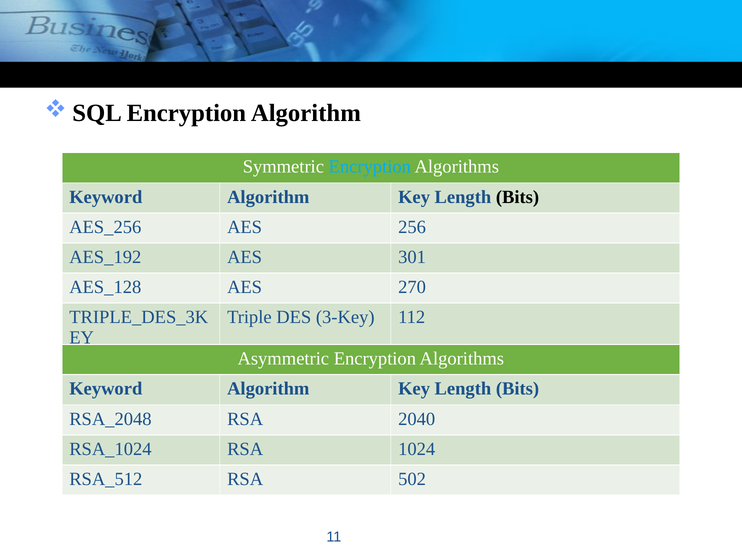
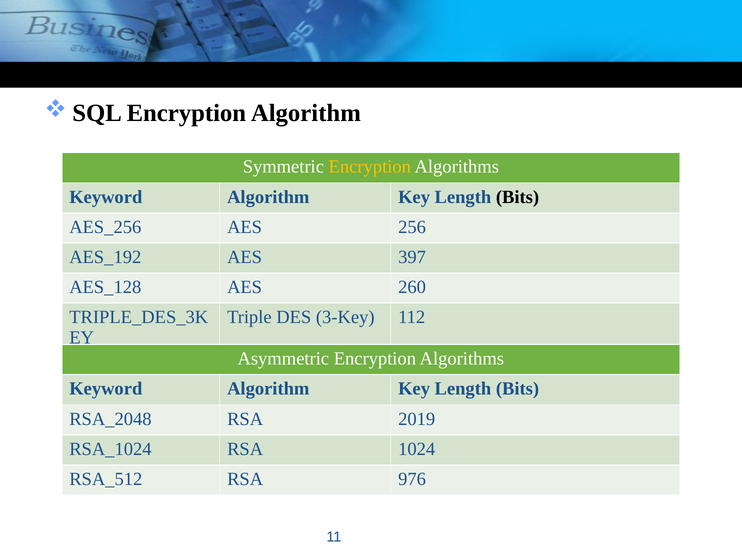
Encryption colour: light blue -> yellow (370, 167)
301: 301 -> 397 (412, 257)
270: 270 -> 260 (412, 287)
2040: 2040 -> 2019 (417, 419)
502: 502 -> 976 (412, 479)
